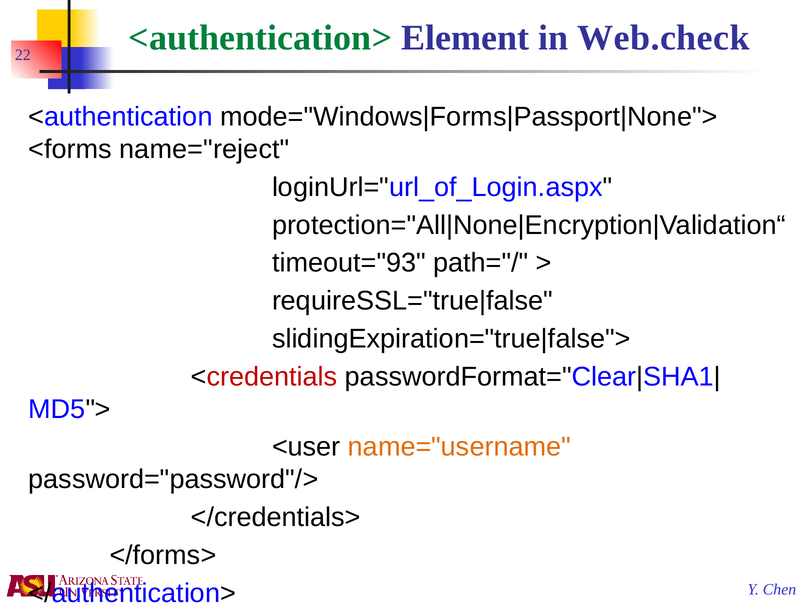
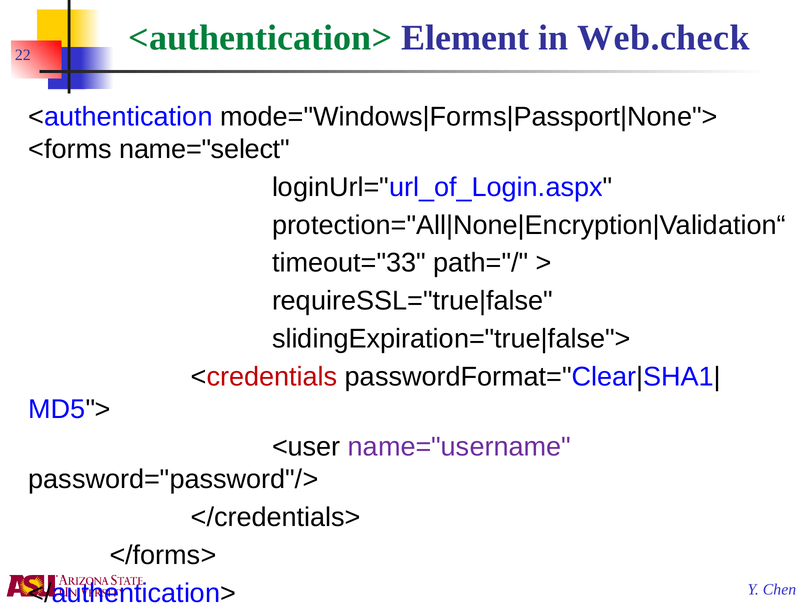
name="reject: name="reject -> name="select (205, 149)
timeout="93: timeout="93 -> timeout="33 (349, 263)
name="username colour: orange -> purple (459, 447)
